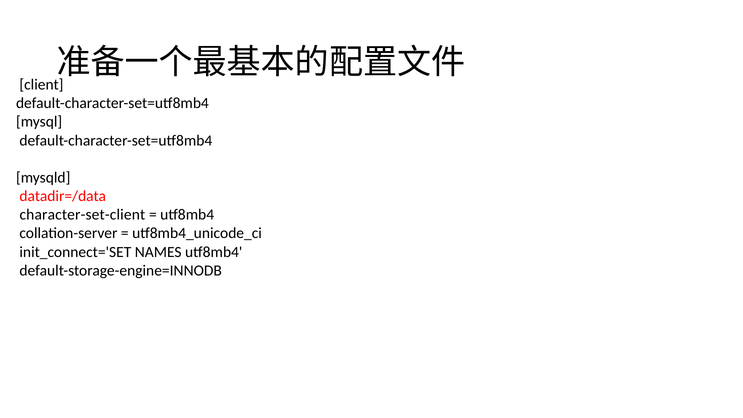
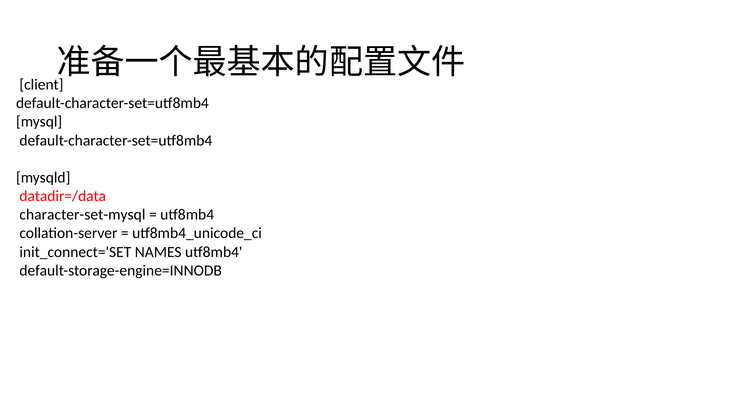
character-set-client: character-set-client -> character-set-mysql (82, 215)
